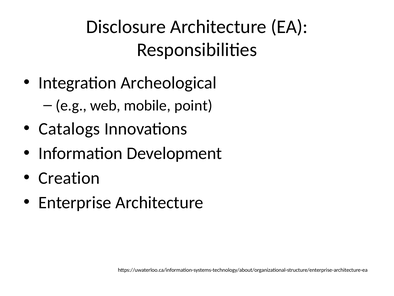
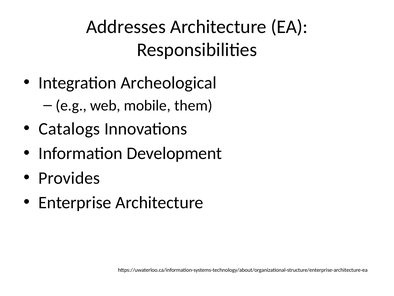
Disclosure: Disclosure -> Addresses (126, 27)
point: point -> them (193, 105)
Creation: Creation -> Provides (69, 178)
